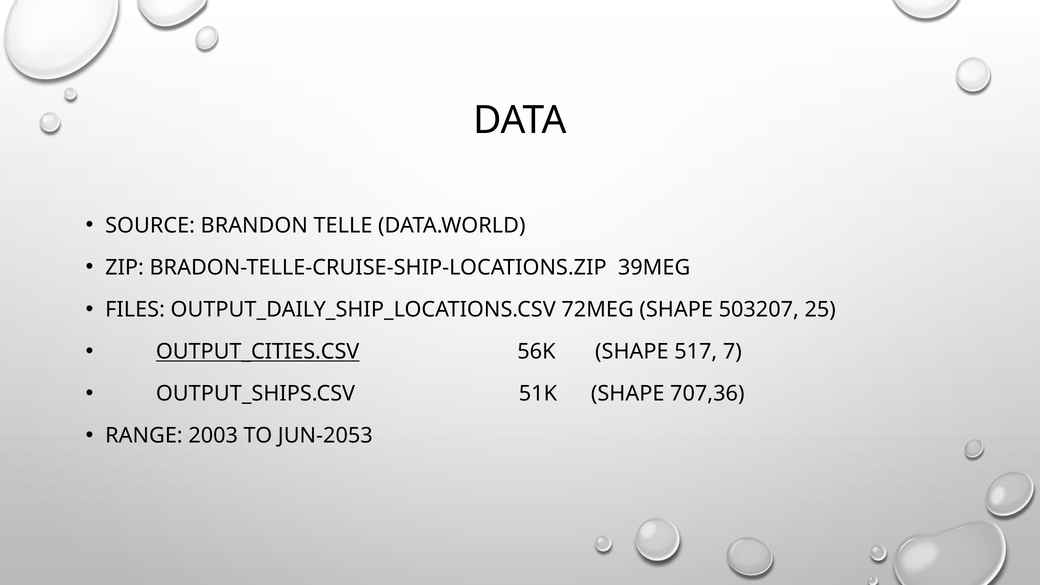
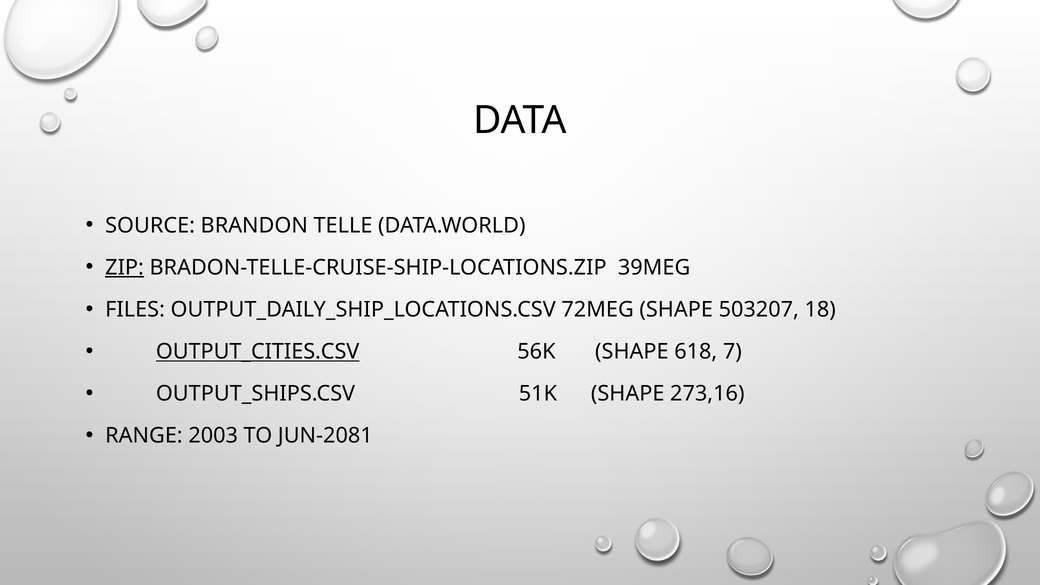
ZIP underline: none -> present (125, 268)
25: 25 -> 18 (820, 310)
517: 517 -> 618 (696, 352)
707,36: 707,36 -> 273,16 (707, 394)
JUN-2053: JUN-2053 -> JUN-2081 (325, 436)
